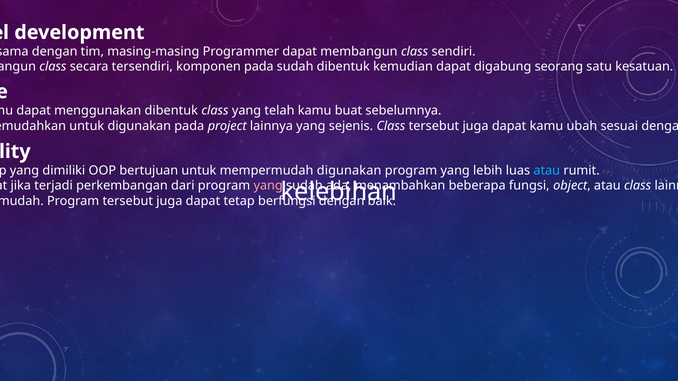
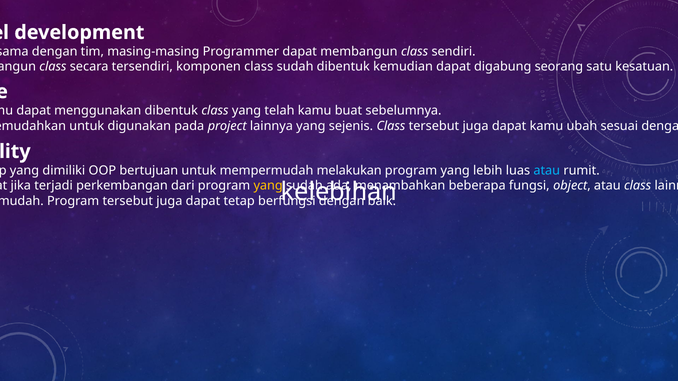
komponen pada: pada -> class (259, 67)
mempermudah digunakan: digunakan -> melakukan (349, 171)
yang colour: pink -> yellow (268, 186)
